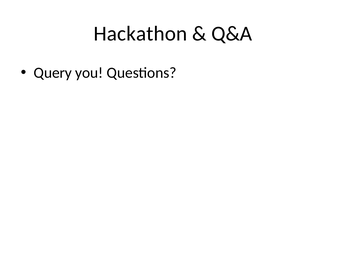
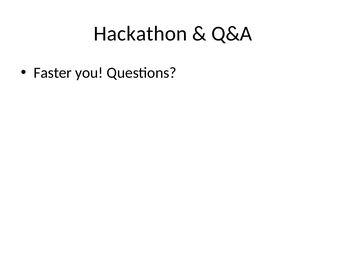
Query: Query -> Faster (53, 73)
